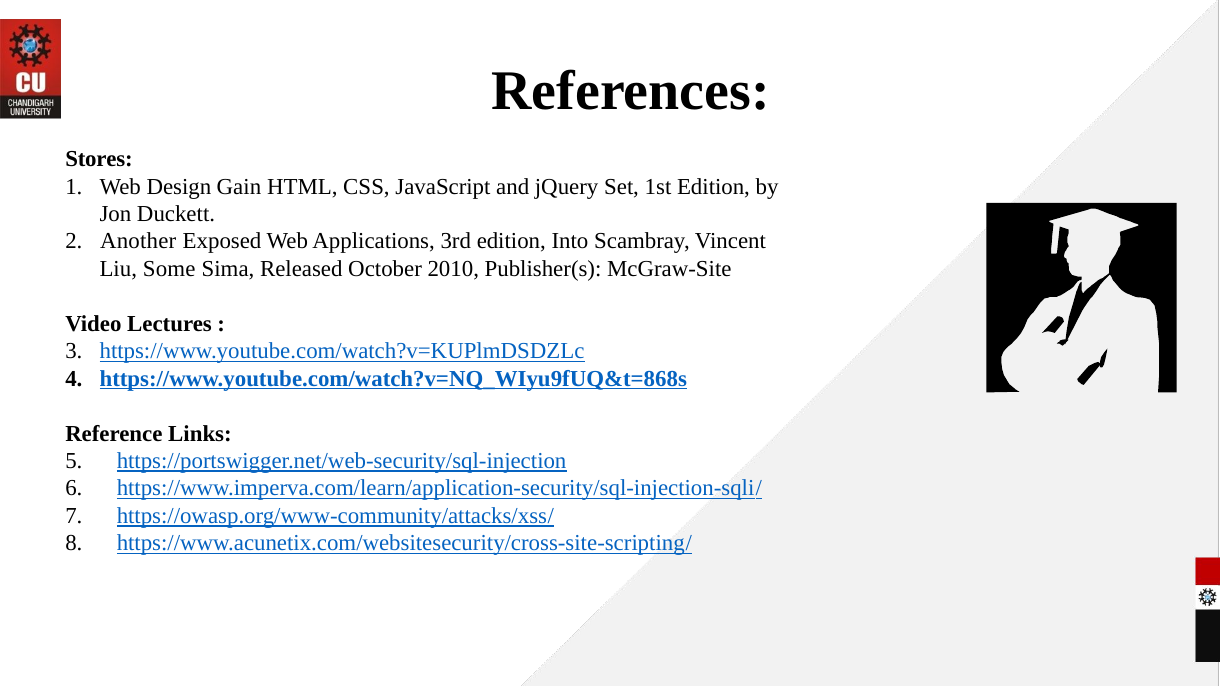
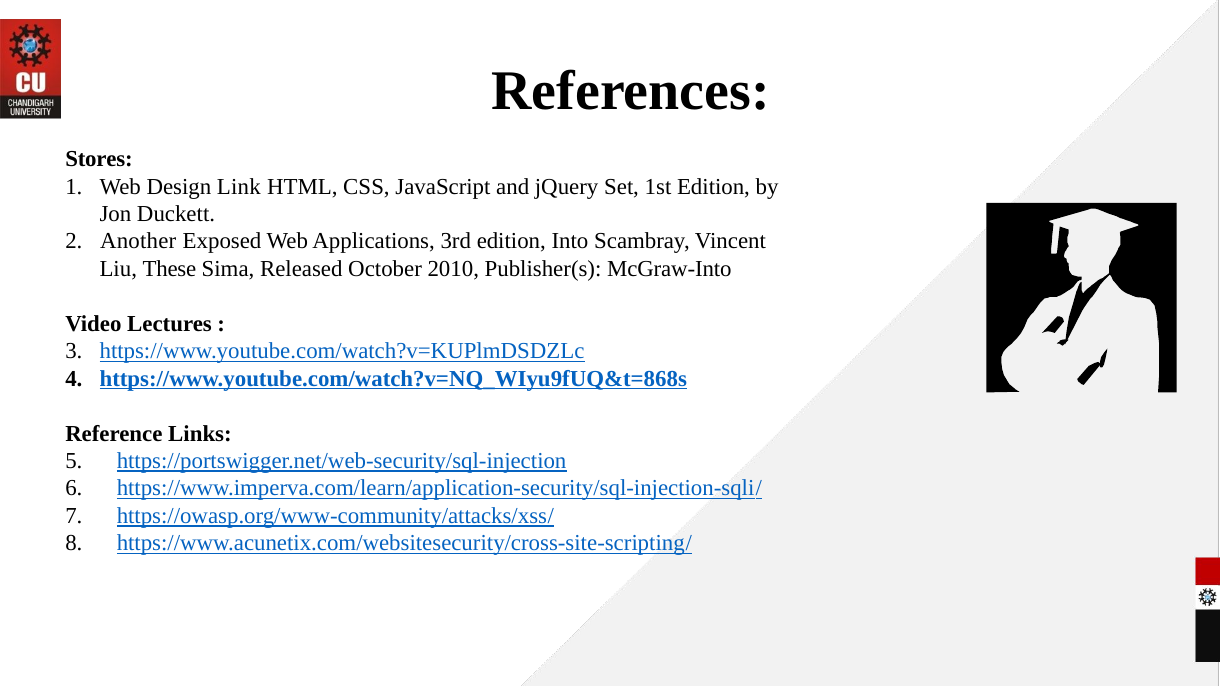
Gain: Gain -> Link (239, 187)
Some: Some -> These (169, 269)
McGraw-Site: McGraw-Site -> McGraw-Into (669, 269)
